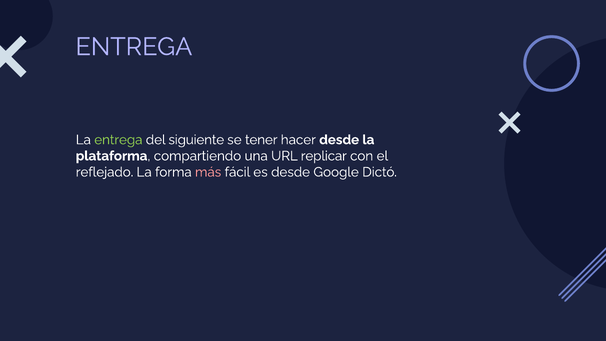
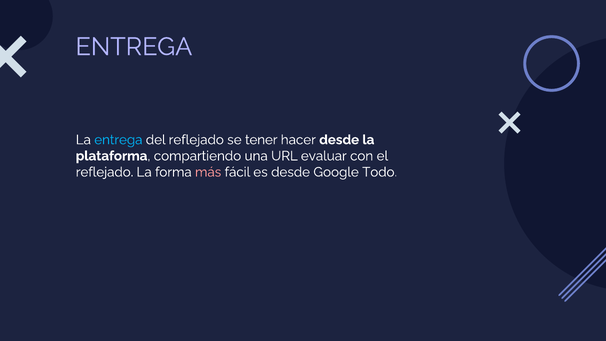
entrega colour: light green -> light blue (118, 140)
del siguiente: siguiente -> reflejado (196, 140)
replicar: replicar -> evaluar (324, 156)
Dictó: Dictó -> Todo (380, 172)
